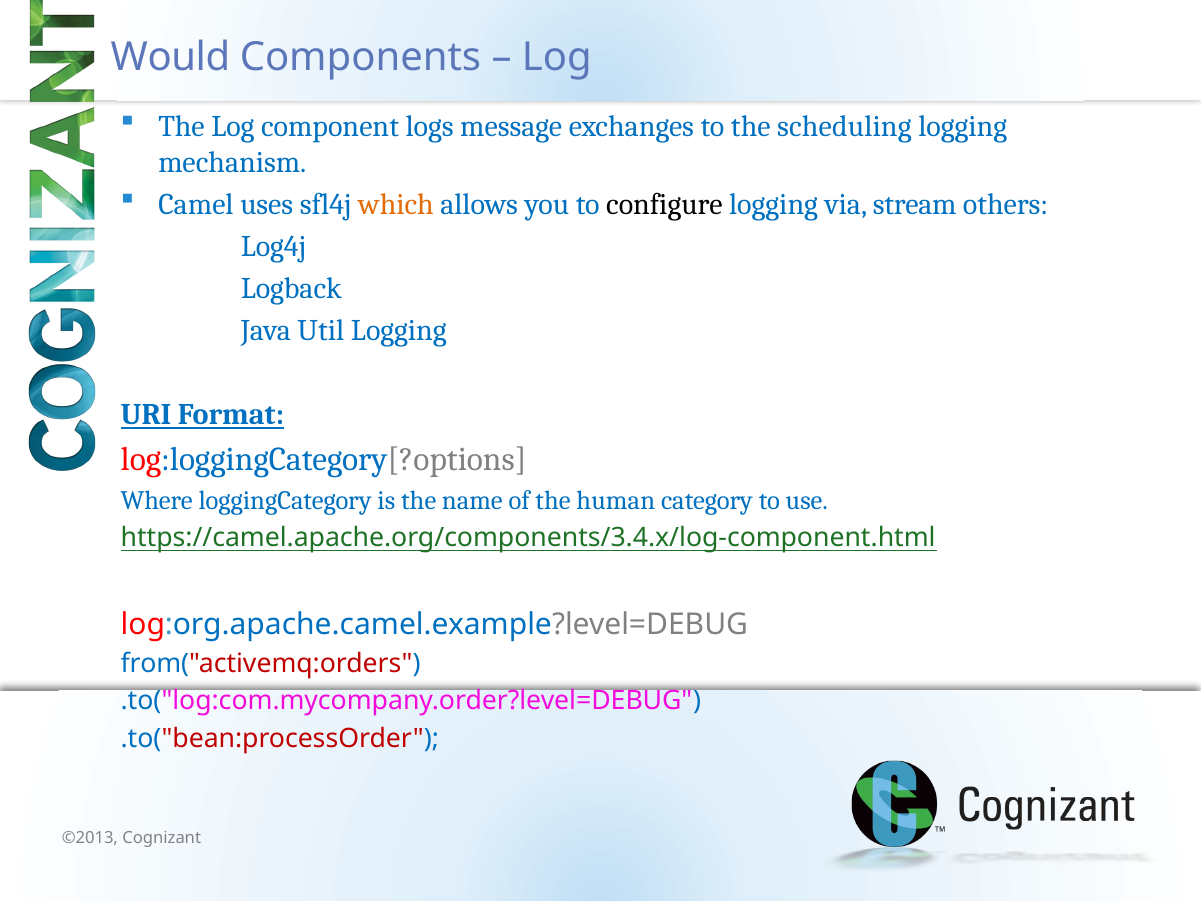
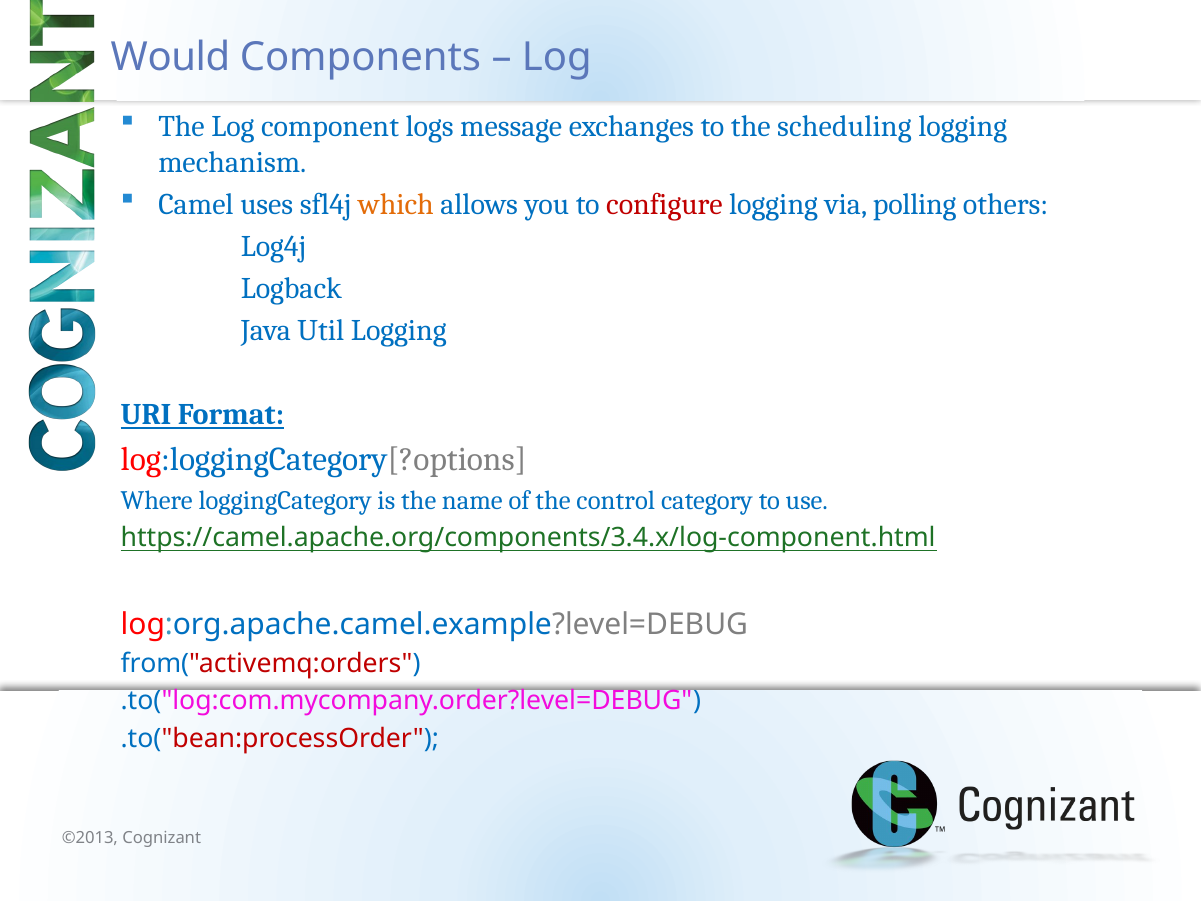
configure colour: black -> red (664, 205)
stream: stream -> polling (915, 205)
human: human -> control (616, 501)
